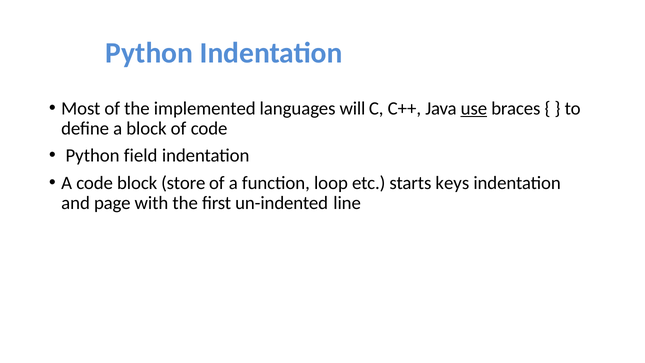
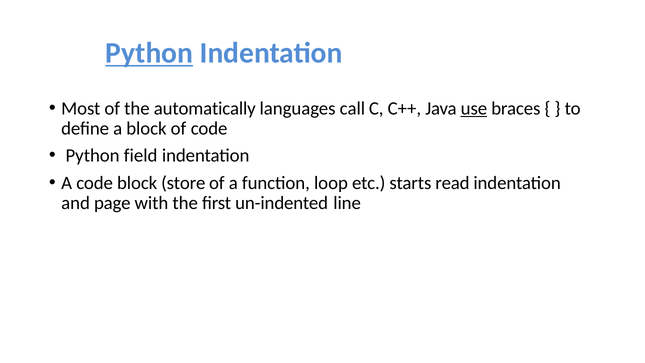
Python underline: none -> present (149, 53)
implemented: implemented -> automatically (205, 108)
will: will -> call (352, 108)
keys: keys -> read (452, 183)
